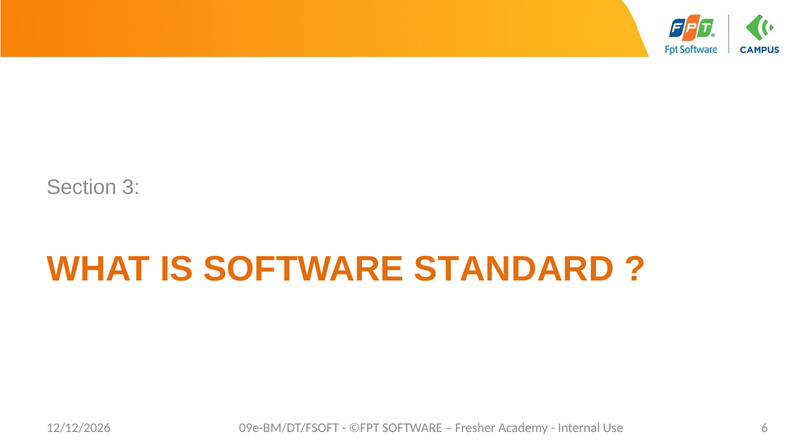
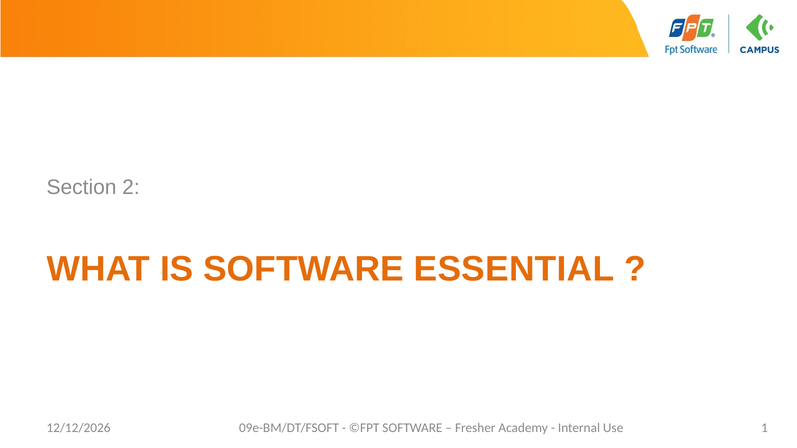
3: 3 -> 2 (131, 187)
STANDARD: STANDARD -> ESSENTIAL (514, 269)
6: 6 -> 1 (765, 428)
